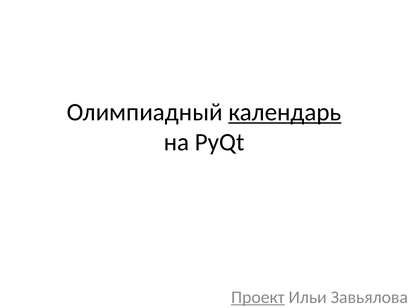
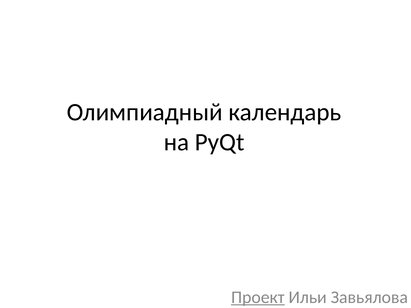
календарь underline: present -> none (285, 112)
